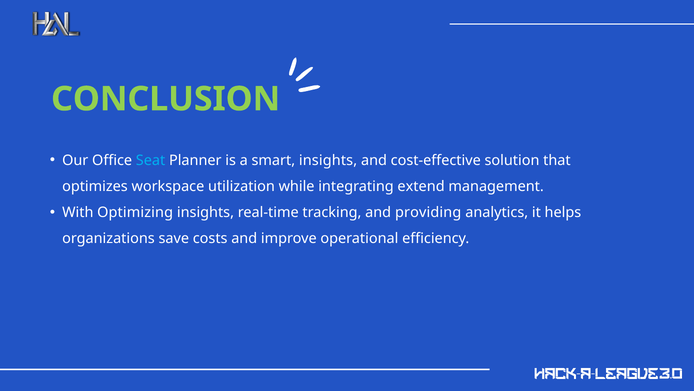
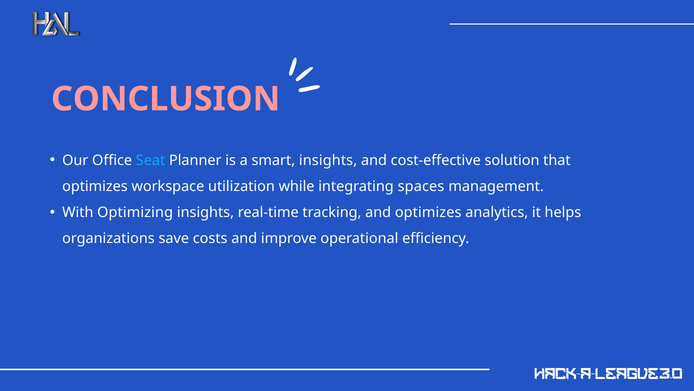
CONCLUSION colour: light green -> pink (166, 99)
extend: extend -> spaces (421, 186)
and providing: providing -> optimizes (428, 212)
